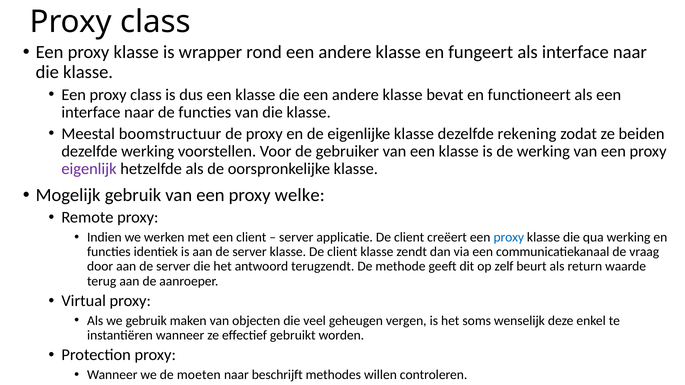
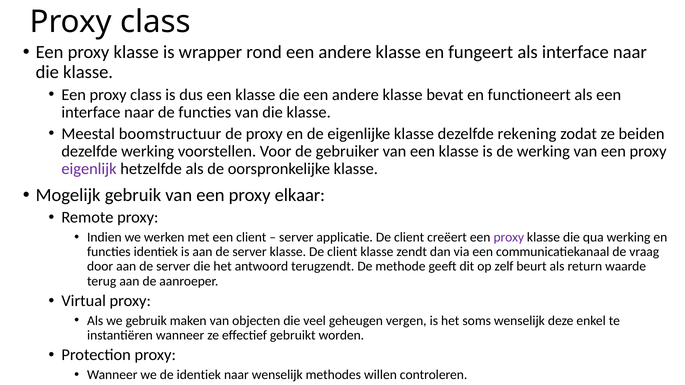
welke: welke -> elkaar (300, 195)
proxy colour: blue -> purple (509, 237)
de moeten: moeten -> identiek (199, 375)
naar beschrijft: beschrijft -> wenselijk (277, 375)
